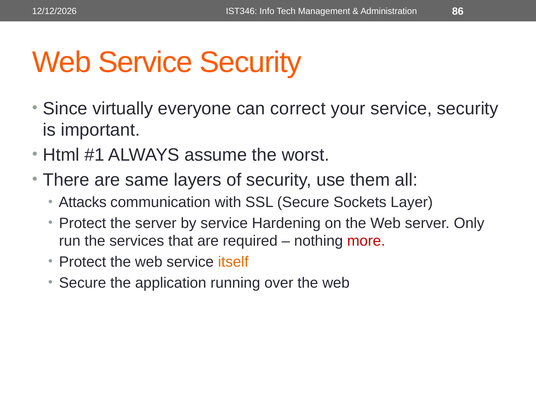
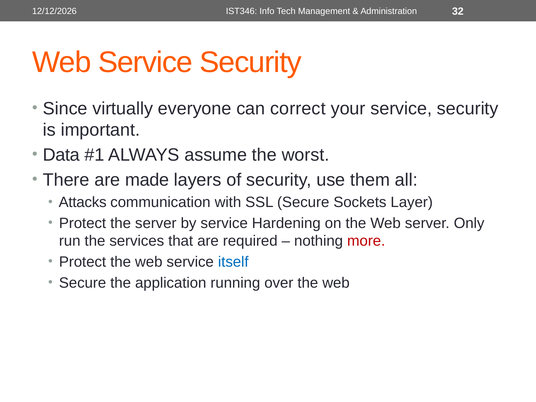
86: 86 -> 32 (458, 11)
Html: Html -> Data (61, 155)
same: same -> made (147, 180)
itself colour: orange -> blue (233, 262)
